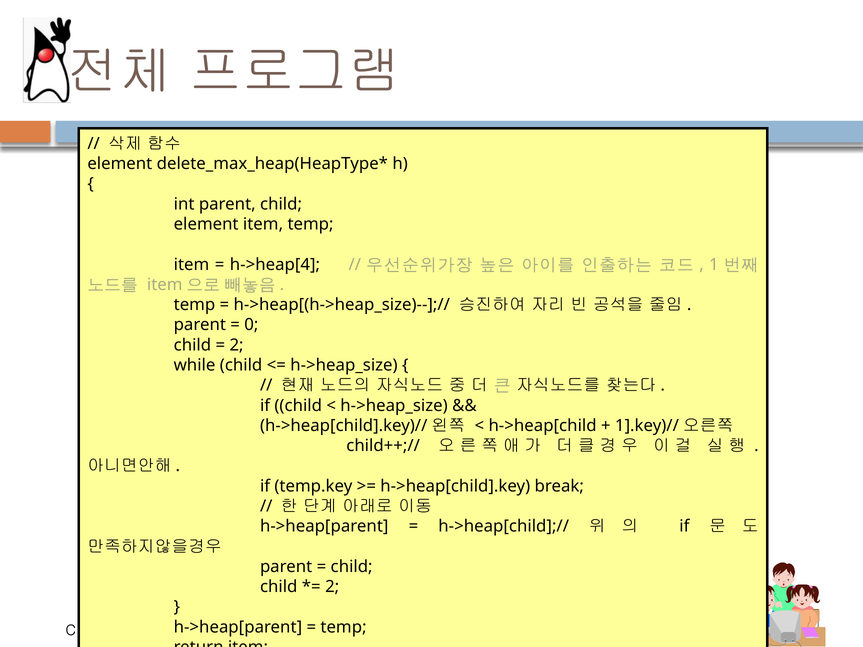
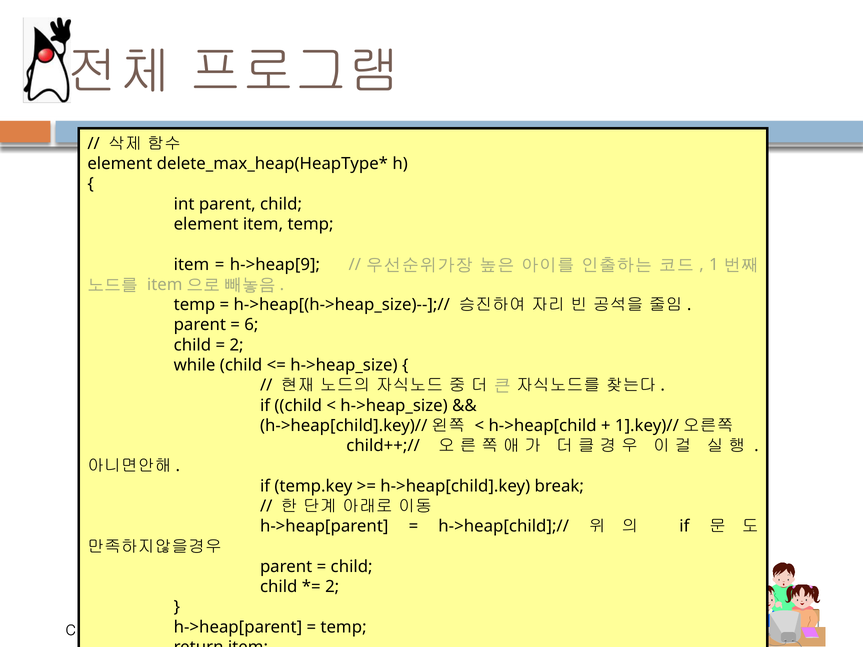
h->heap[4: h->heap[4 -> h->heap[9 (275, 265)
0: 0 -> 6 (251, 325)
